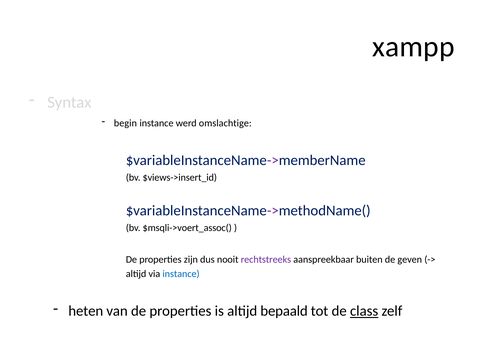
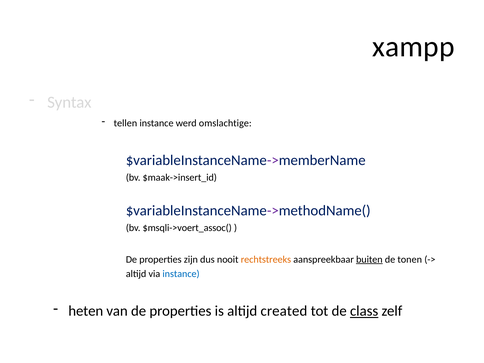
begin: begin -> tellen (125, 123)
$views->insert_id: $views->insert_id -> $maak->insert_id (180, 177)
rechtstreeks colour: purple -> orange (266, 259)
buiten underline: none -> present (369, 259)
geven: geven -> tonen (410, 259)
bepaald: bepaald -> created (284, 311)
